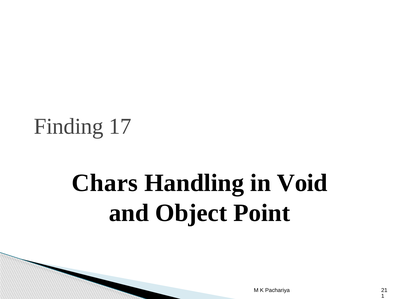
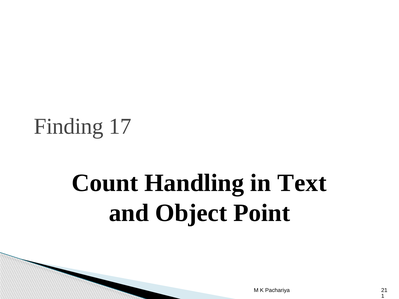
Chars: Chars -> Count (105, 183)
Void: Void -> Text (302, 183)
